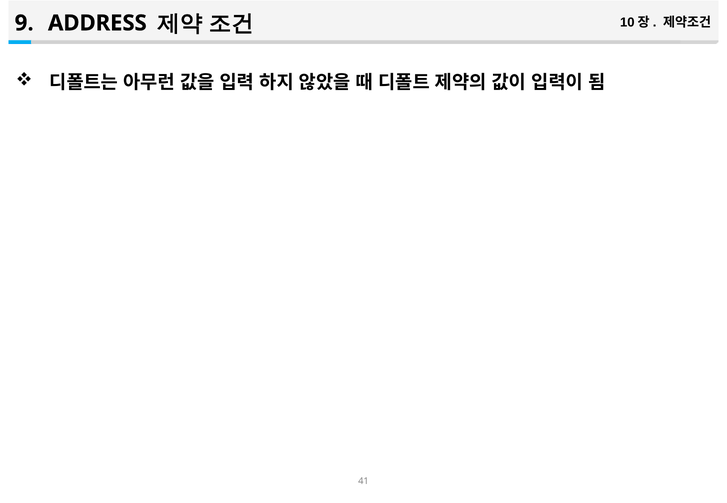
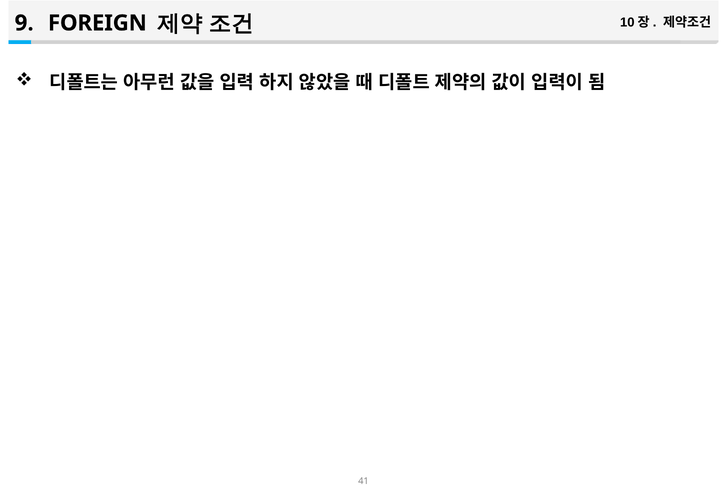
ADDRESS: ADDRESS -> FOREIGN (97, 23)
